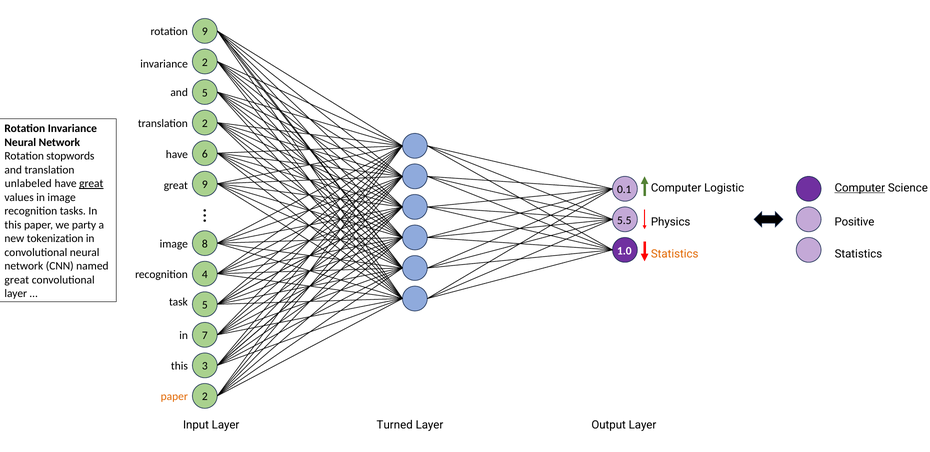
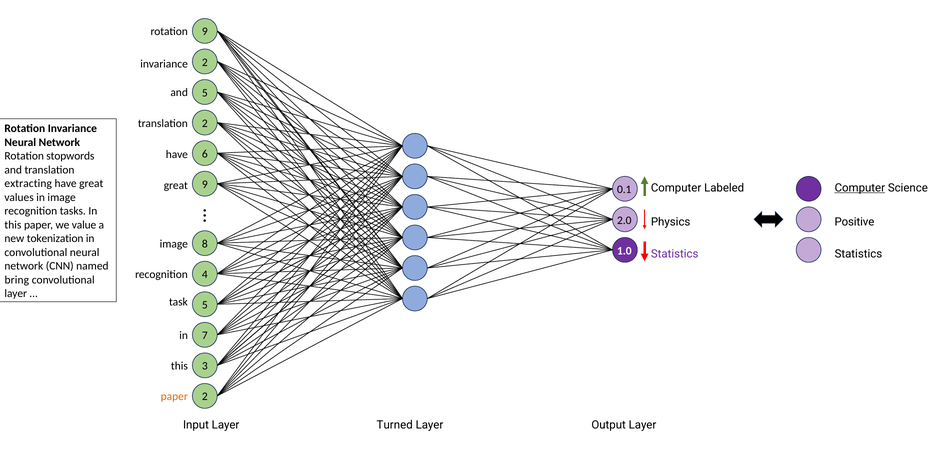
unlabeled: unlabeled -> extracting (28, 183)
great underline: present -> none (91, 183)
Logistic: Logistic -> Labeled (724, 188)
5.5: 5.5 -> 2.0 (624, 220)
party: party -> value (84, 225)
Statistics colour: orange -> purple (675, 254)
great: great -> bring (17, 280)
